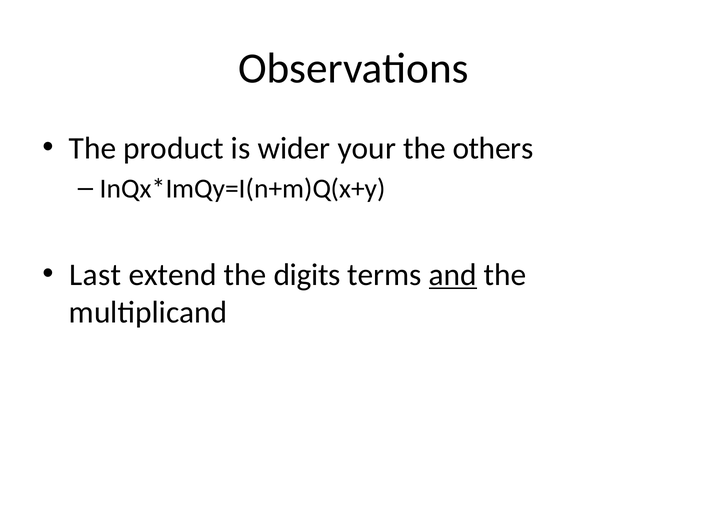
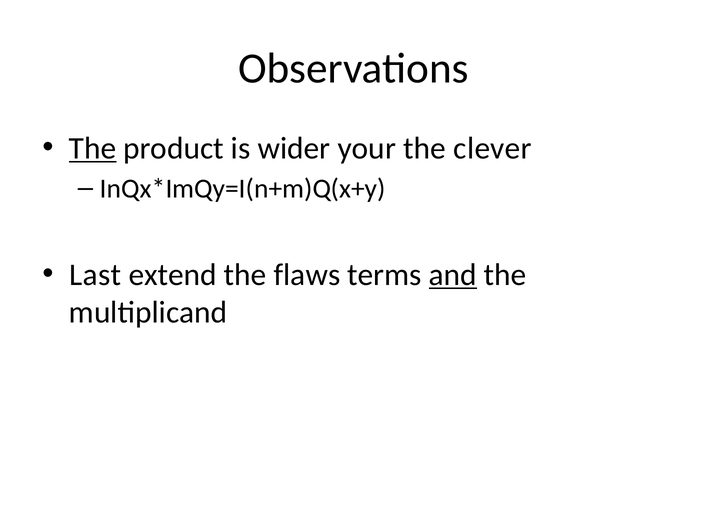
The underline: none -> present (93, 148)
others: others -> clever (493, 148)
digits: digits -> flaws (307, 275)
